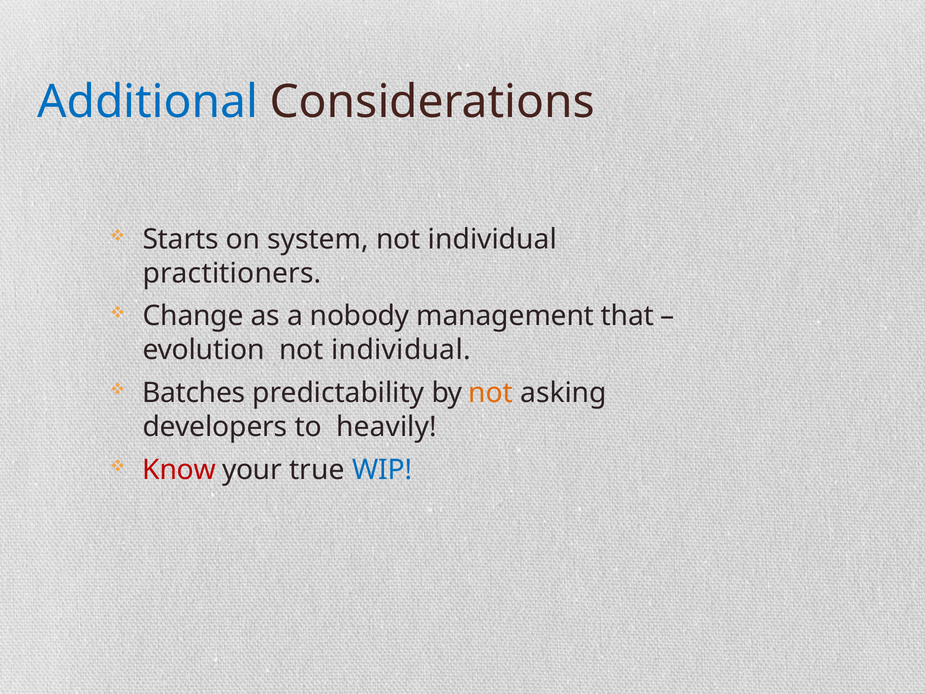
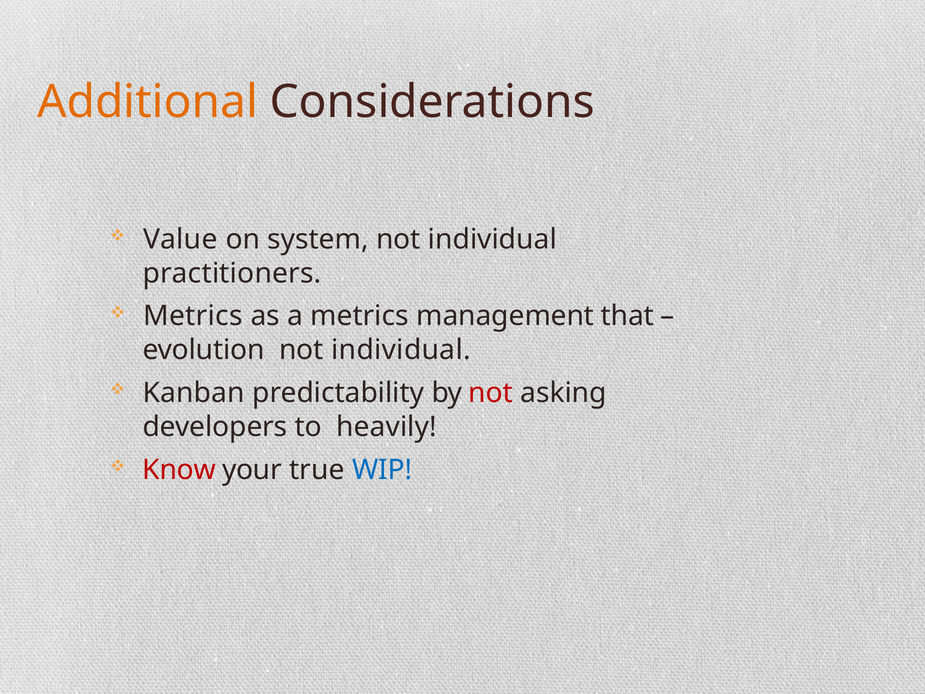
Additional colour: blue -> orange (148, 102)
Starts: Starts -> Value (180, 239)
Change: Change -> Metrics (193, 316)
a nobody: nobody -> metrics (360, 316)
Batches: Batches -> Kanban (194, 393)
not colour: orange -> red (491, 393)
